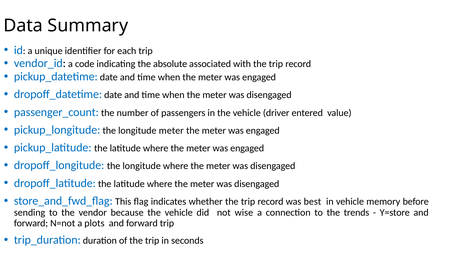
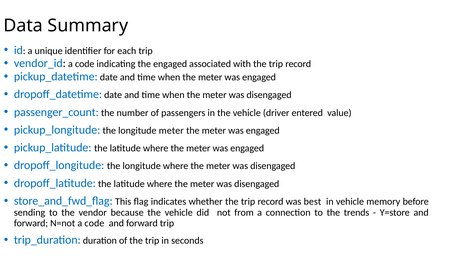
the absolute: absolute -> engaged (170, 64)
wise: wise -> from (244, 213)
N=not a plots: plots -> code (94, 223)
